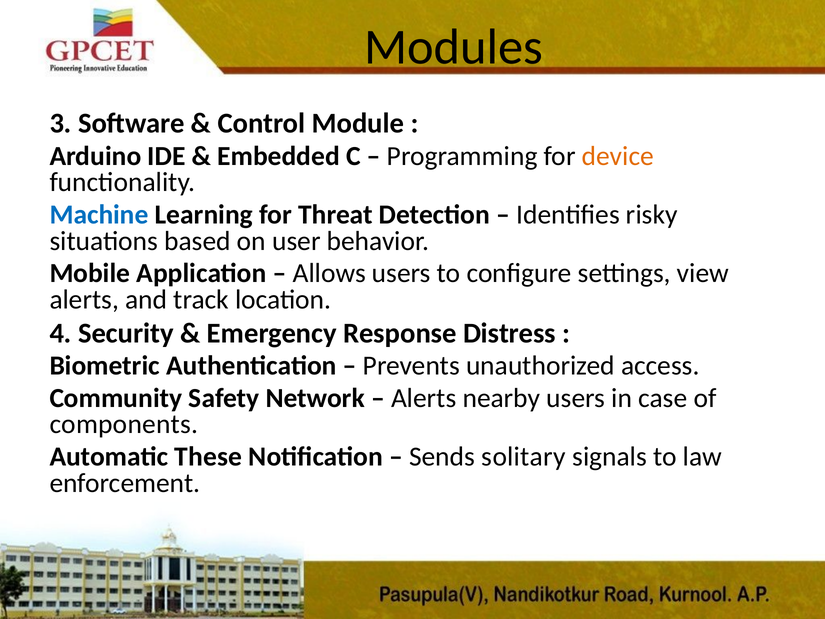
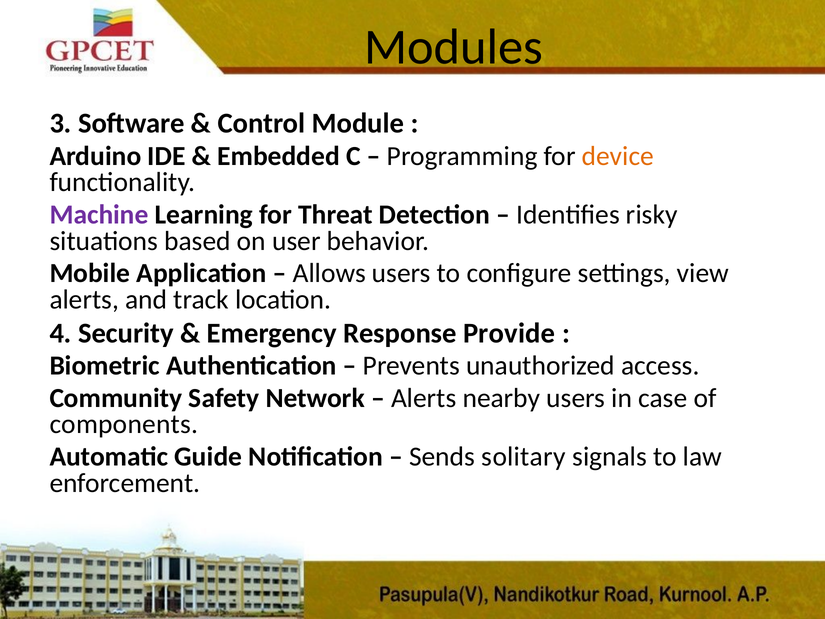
Machine colour: blue -> purple (99, 215)
Distress: Distress -> Provide (509, 333)
These: These -> Guide (208, 456)
